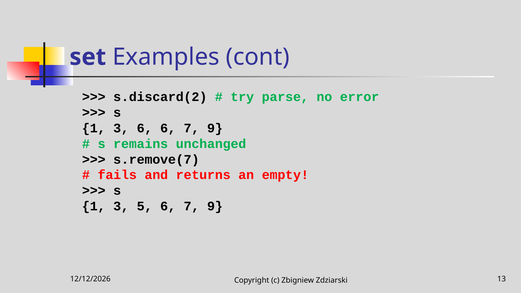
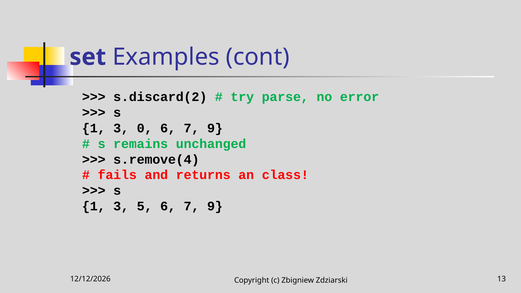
3 6: 6 -> 0 (145, 128)
s.remove(7: s.remove(7 -> s.remove(4 (156, 159)
empty: empty -> class (285, 175)
